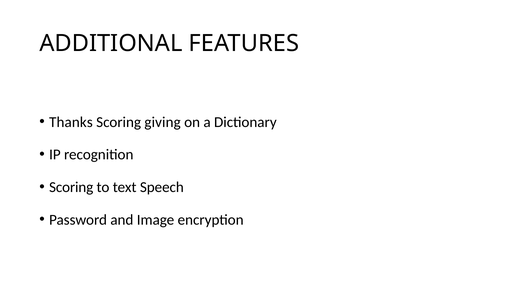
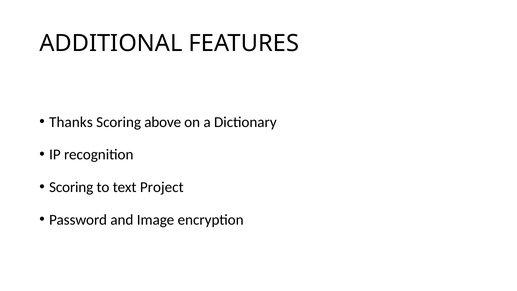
giving: giving -> above (163, 122)
Speech: Speech -> Project (162, 187)
